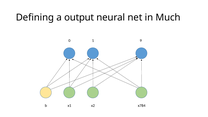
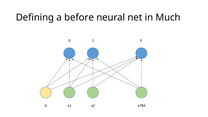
output: output -> before (79, 17)
